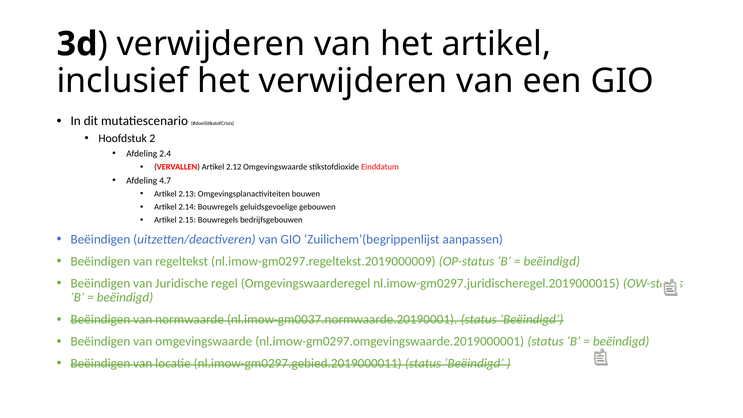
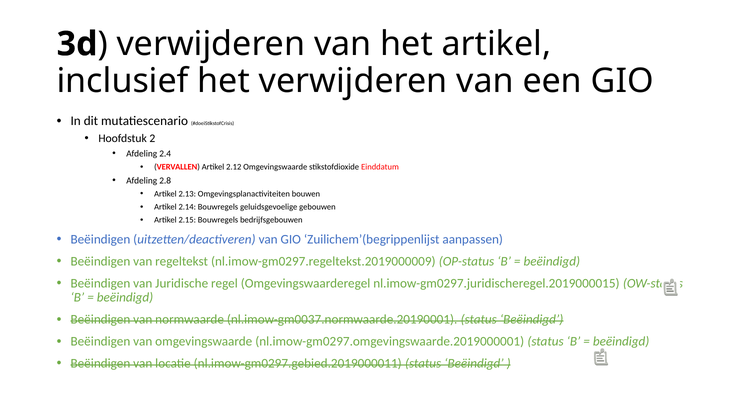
4.7: 4.7 -> 2.8 (165, 180)
